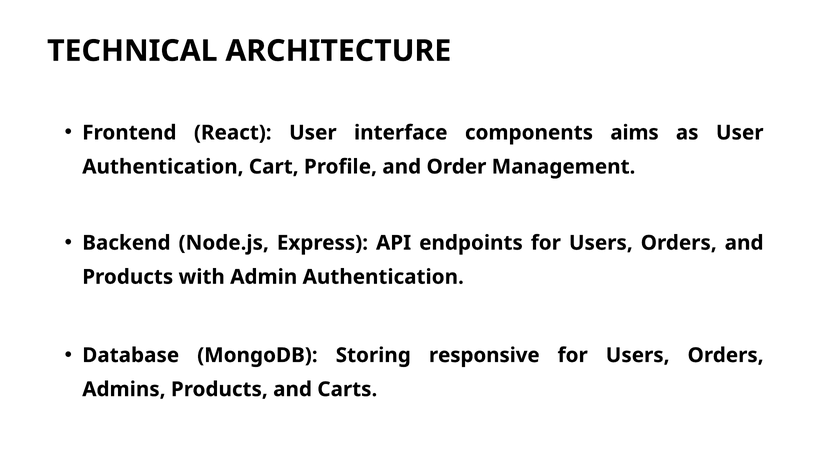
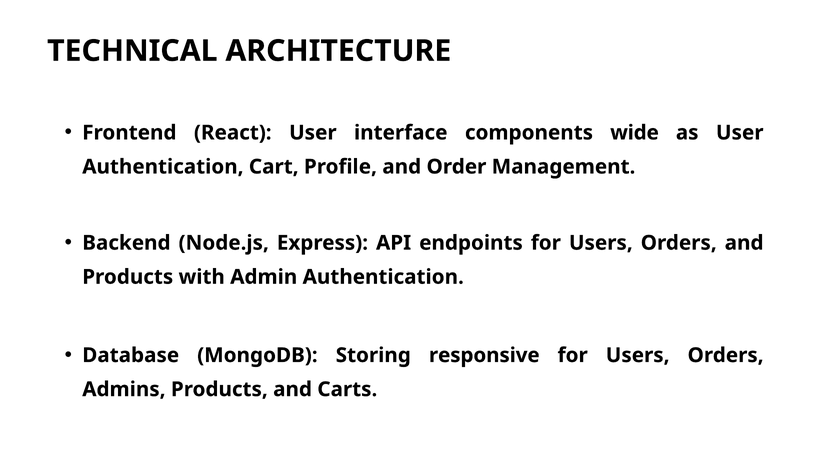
aims: aims -> wide (635, 133)
